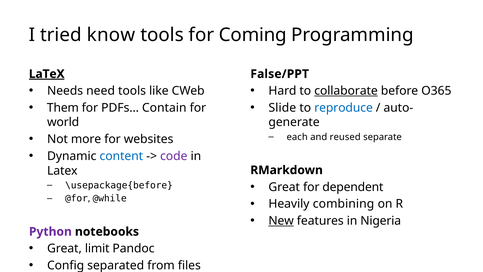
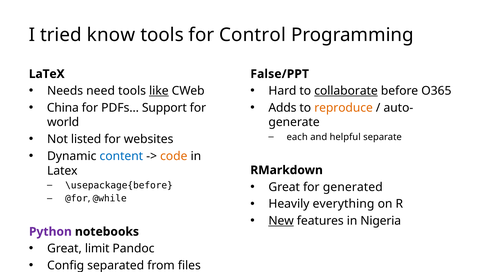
Coming: Coming -> Control (253, 35)
LaTeX underline: present -> none (47, 74)
like underline: none -> present (159, 91)
Them: Them -> China (63, 108)
Contain: Contain -> Support (164, 108)
Slide: Slide -> Adds (282, 108)
reproduce colour: blue -> orange (344, 108)
reused: reused -> helpful (345, 137)
more: more -> listed (86, 139)
code colour: purple -> orange (174, 156)
dependent: dependent -> generated (353, 187)
combining: combining -> everything (344, 204)
